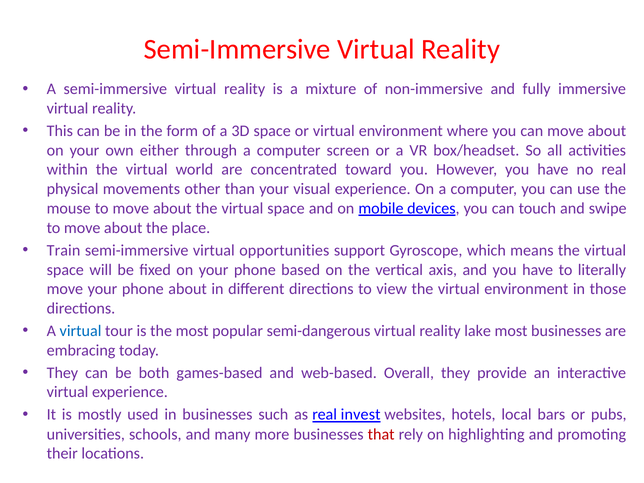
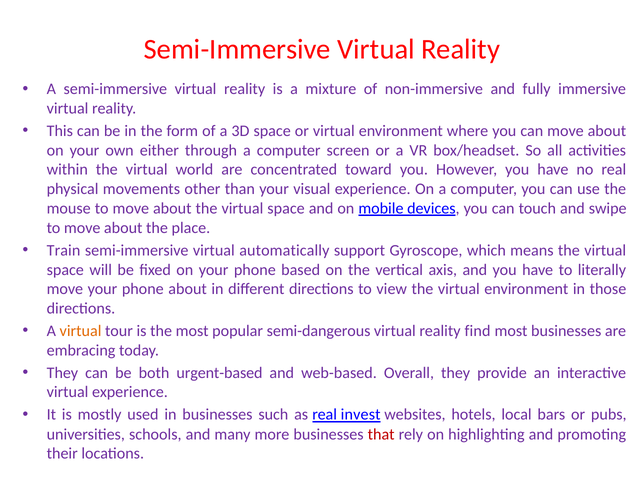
opportunities: opportunities -> automatically (284, 250)
virtual colour: blue -> orange (81, 331)
lake: lake -> find (478, 331)
games-based: games-based -> urgent-based (220, 373)
